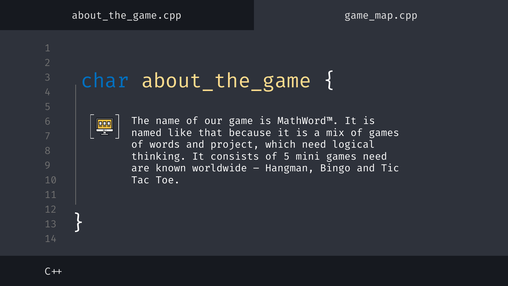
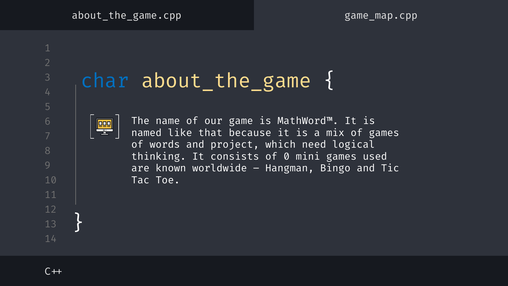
of 5: 5 -> 0 (287, 156)
games need: need -> used (375, 156)
